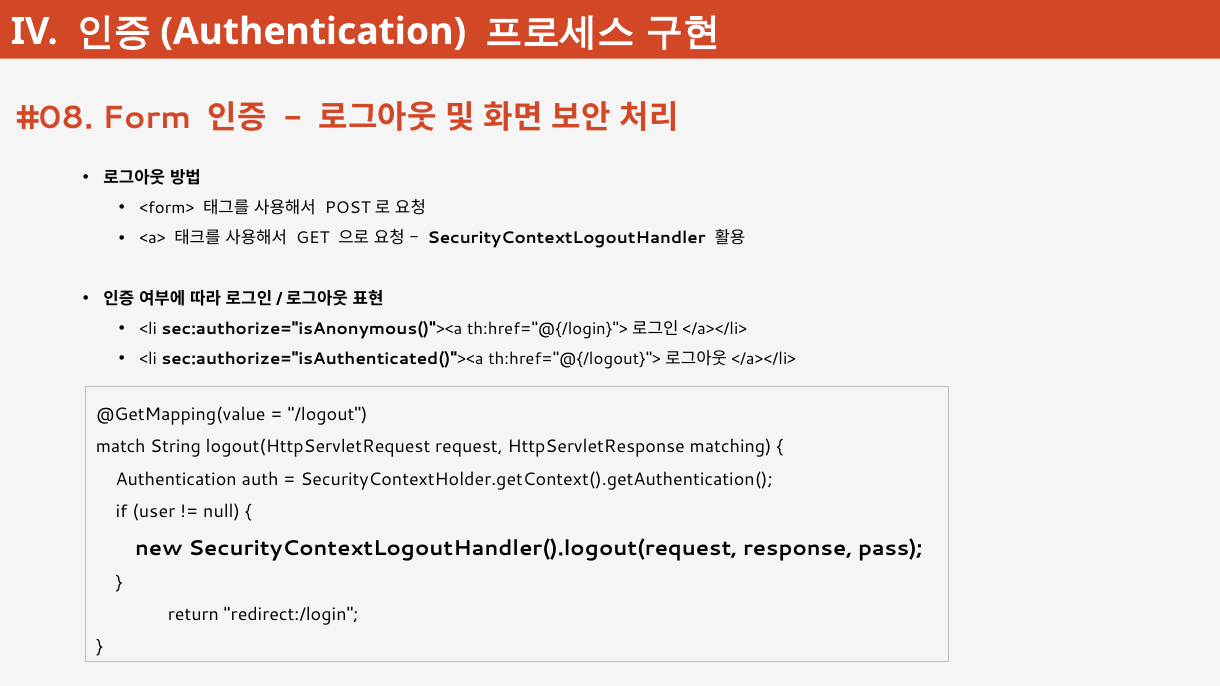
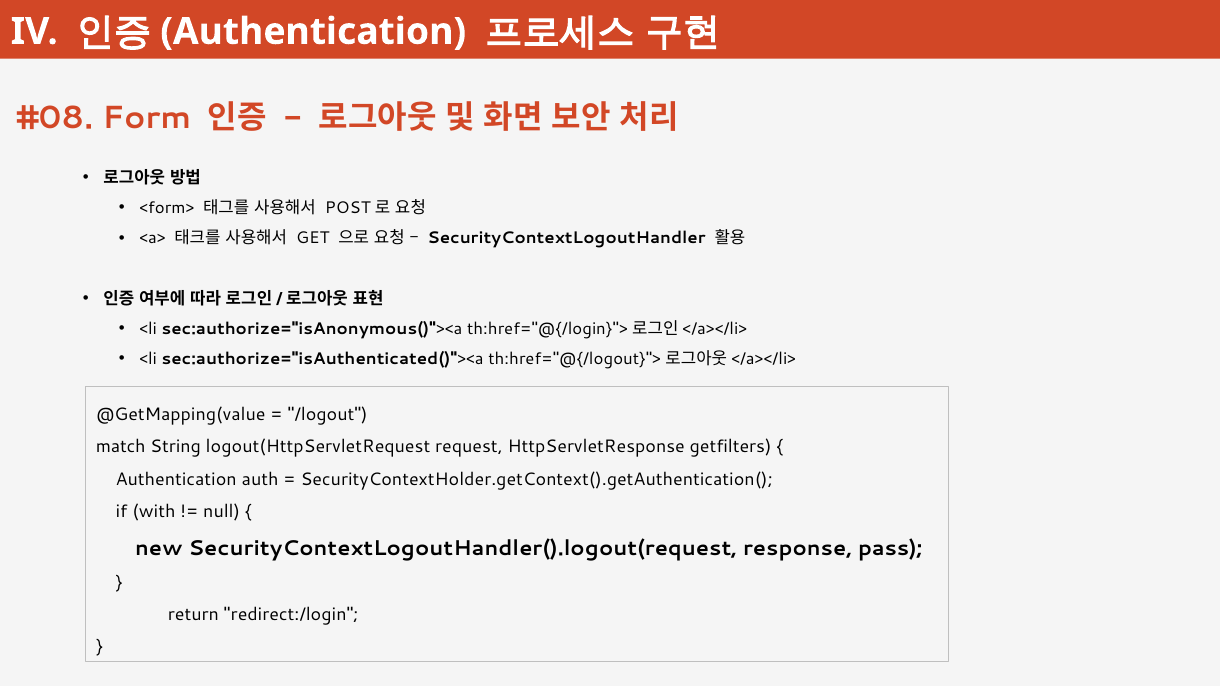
matching: matching -> getfilters (731, 447)
user: user -> with (154, 512)
